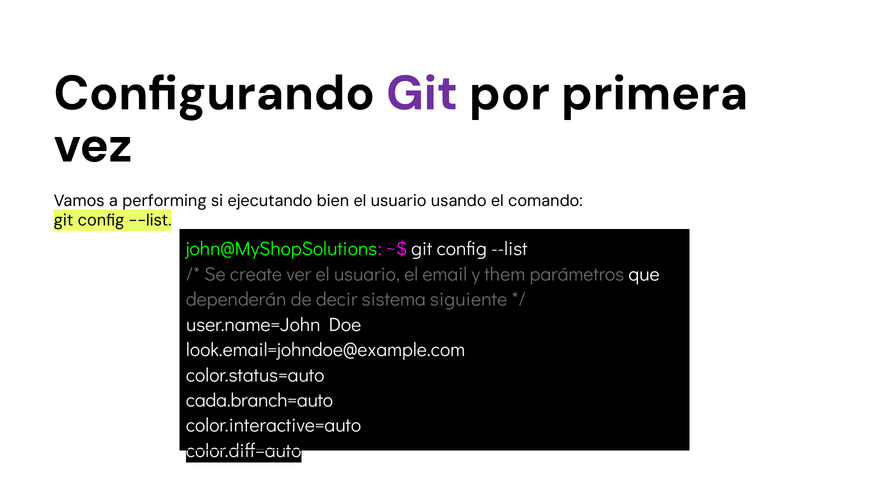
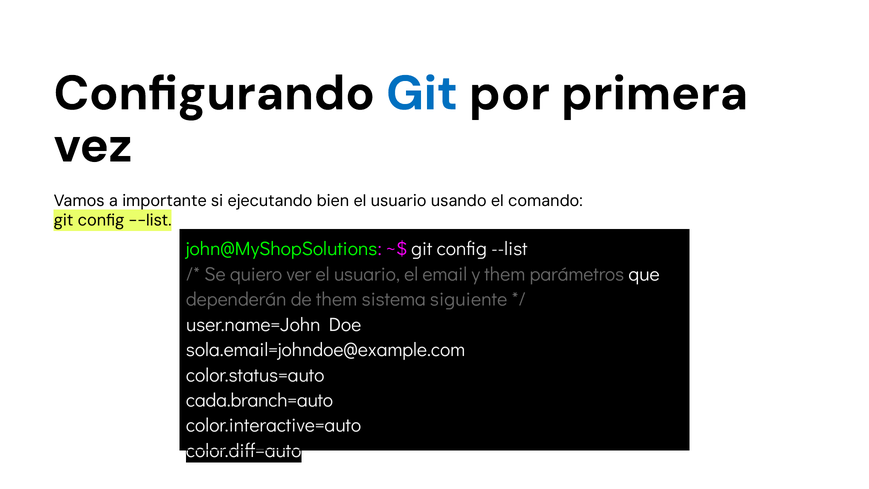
Git colour: purple -> blue (422, 93)
performing: performing -> importante (165, 201)
create: create -> quiero (256, 274)
de decir: decir -> them (337, 299)
look.email=johndoe@example.com: look.email=johndoe@example.com -> sola.email=johndoe@example.com (326, 350)
